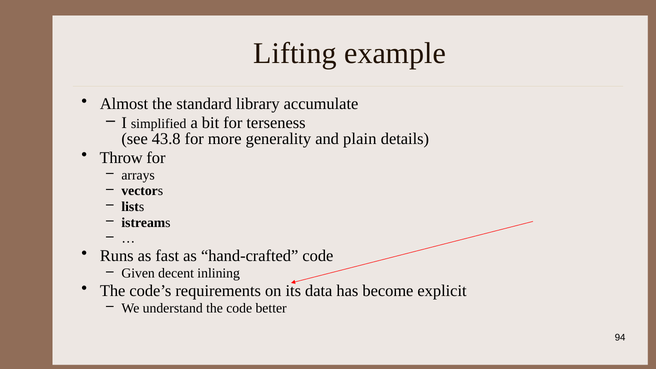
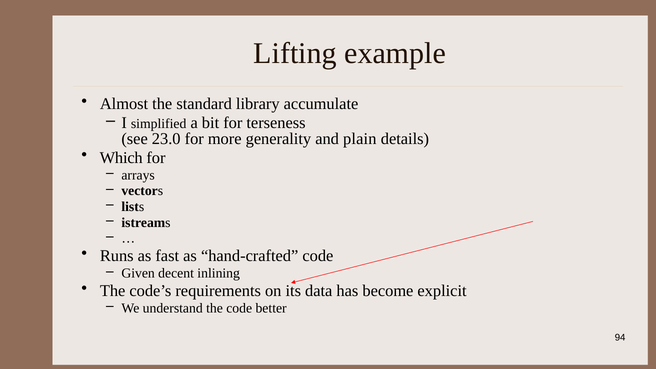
43.8: 43.8 -> 23.0 (166, 139)
Throw: Throw -> Which (121, 158)
